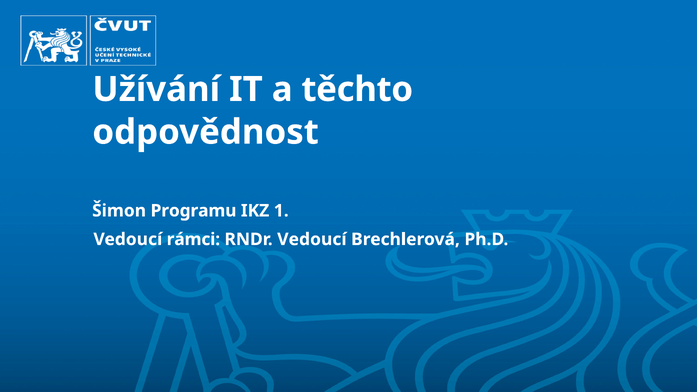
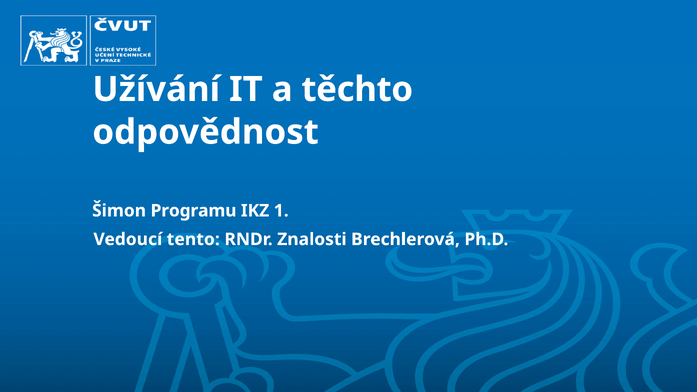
rámci: rámci -> tento (193, 239)
RNDr Vedoucí: Vedoucí -> Znalosti (312, 239)
